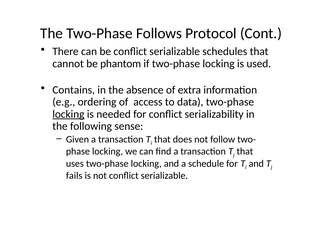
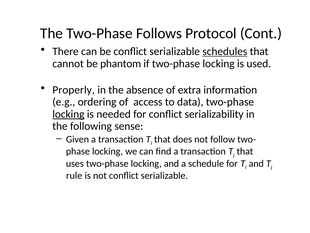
schedules underline: none -> present (225, 51)
Contains: Contains -> Properly (74, 90)
fails: fails -> rule (74, 175)
